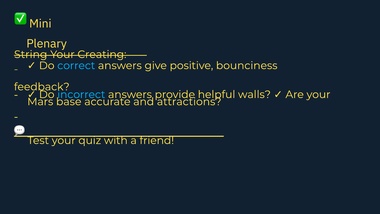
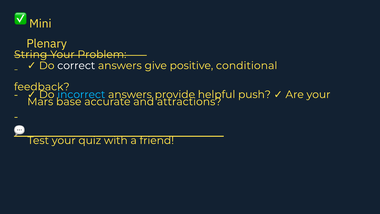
Creating: Creating -> Problem (102, 54)
correct colour: light blue -> white (76, 66)
bounciness: bounciness -> conditional (247, 66)
walls: walls -> push (254, 94)
